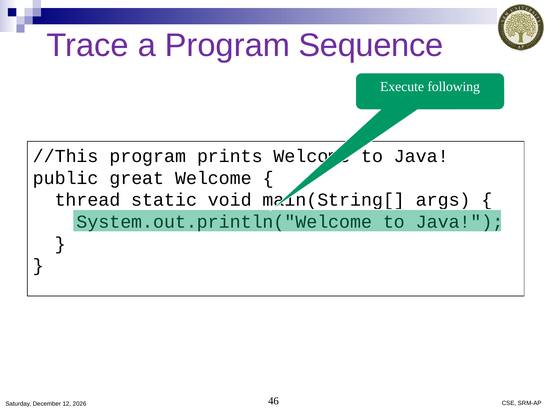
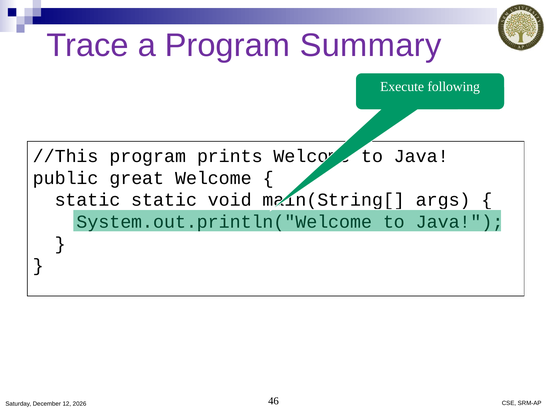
Sequence: Sequence -> Summary (371, 46)
thread: thread -> static (88, 200)
